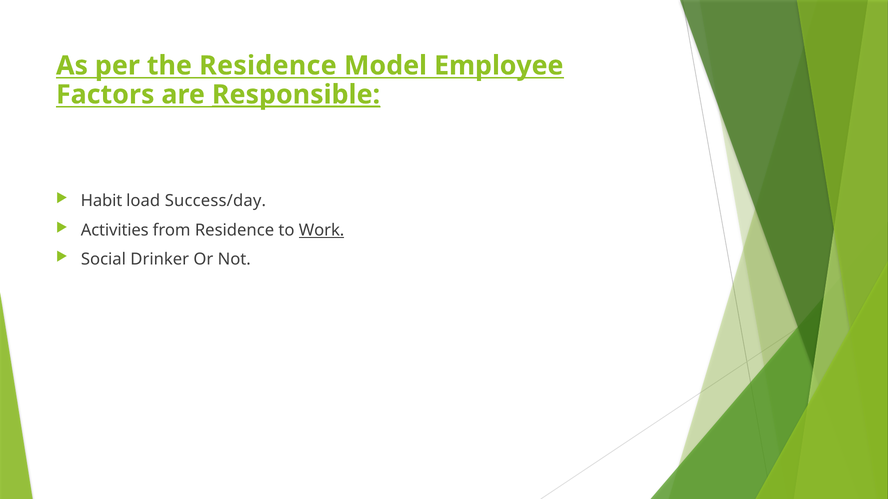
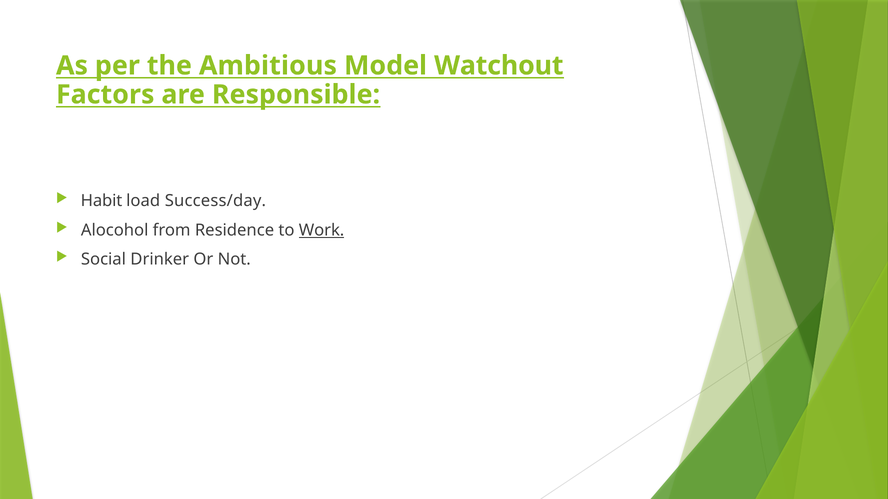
the Residence: Residence -> Ambitious (268, 66)
Employee: Employee -> Watchout (499, 66)
Responsible underline: present -> none (296, 95)
Activities: Activities -> Alocohol (115, 230)
